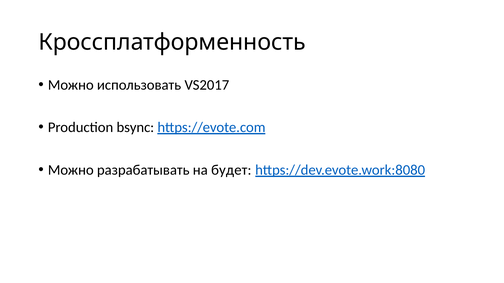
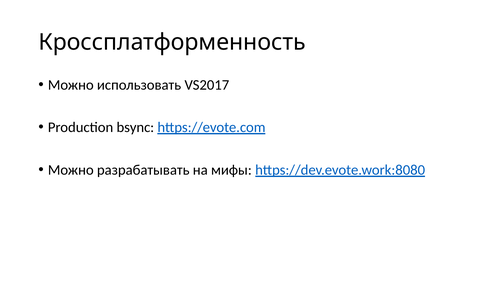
будет: будет -> мифы (231, 170)
